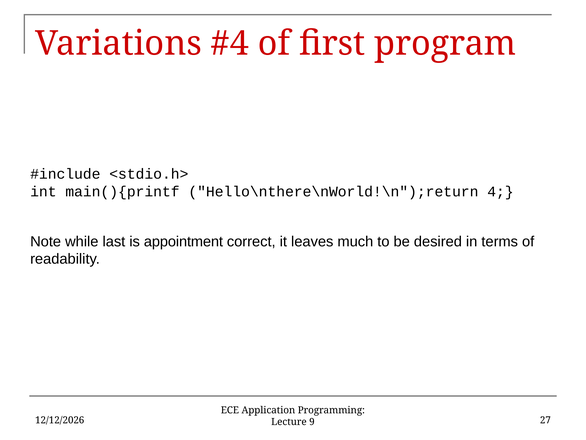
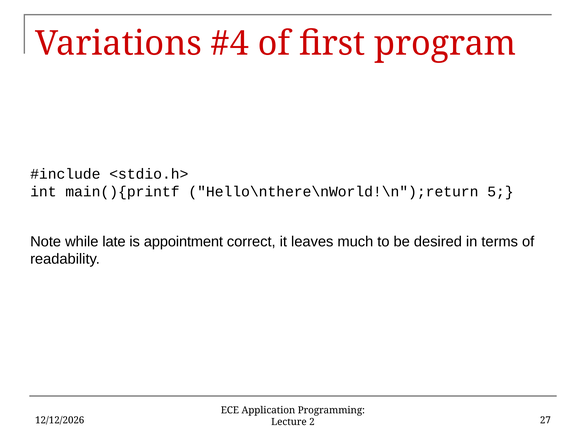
4: 4 -> 5 (500, 191)
last: last -> late (114, 241)
9: 9 -> 2 (312, 422)
